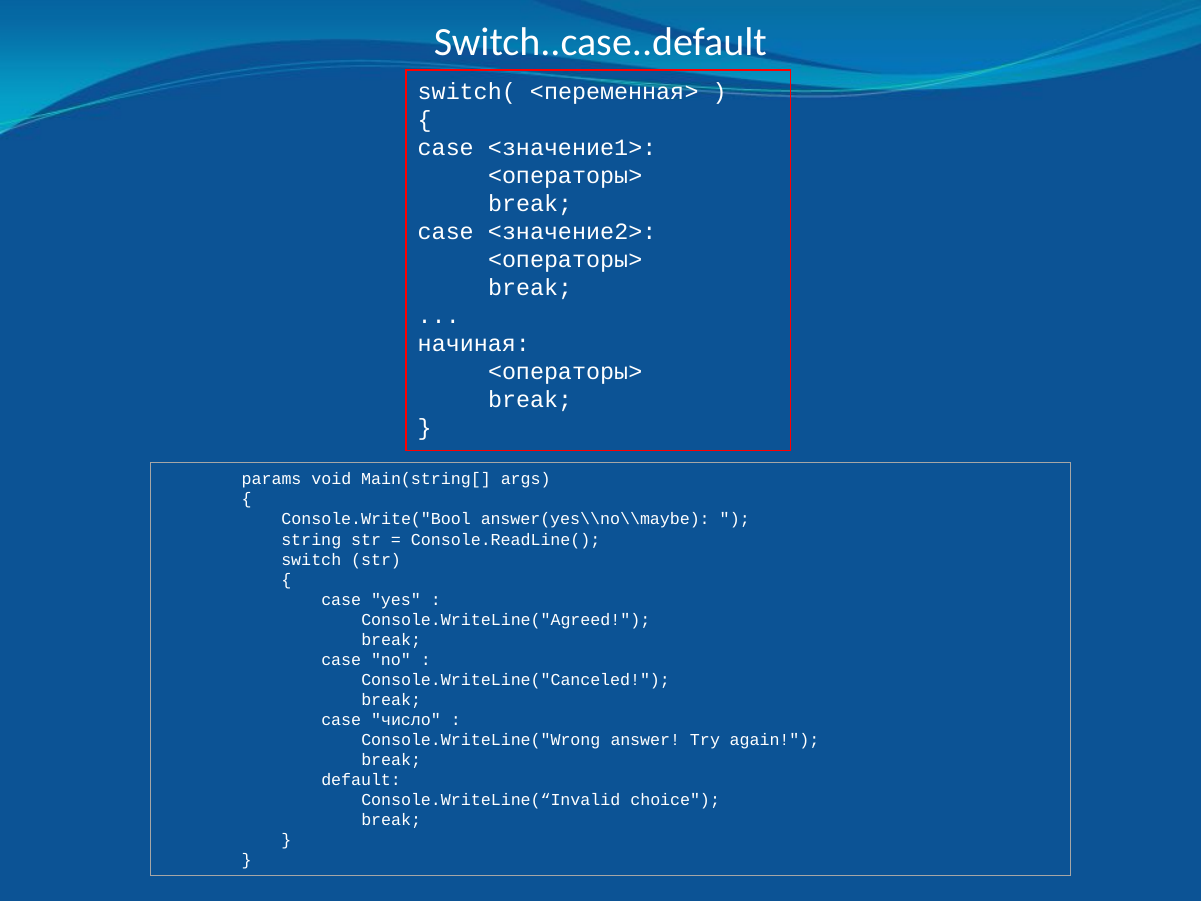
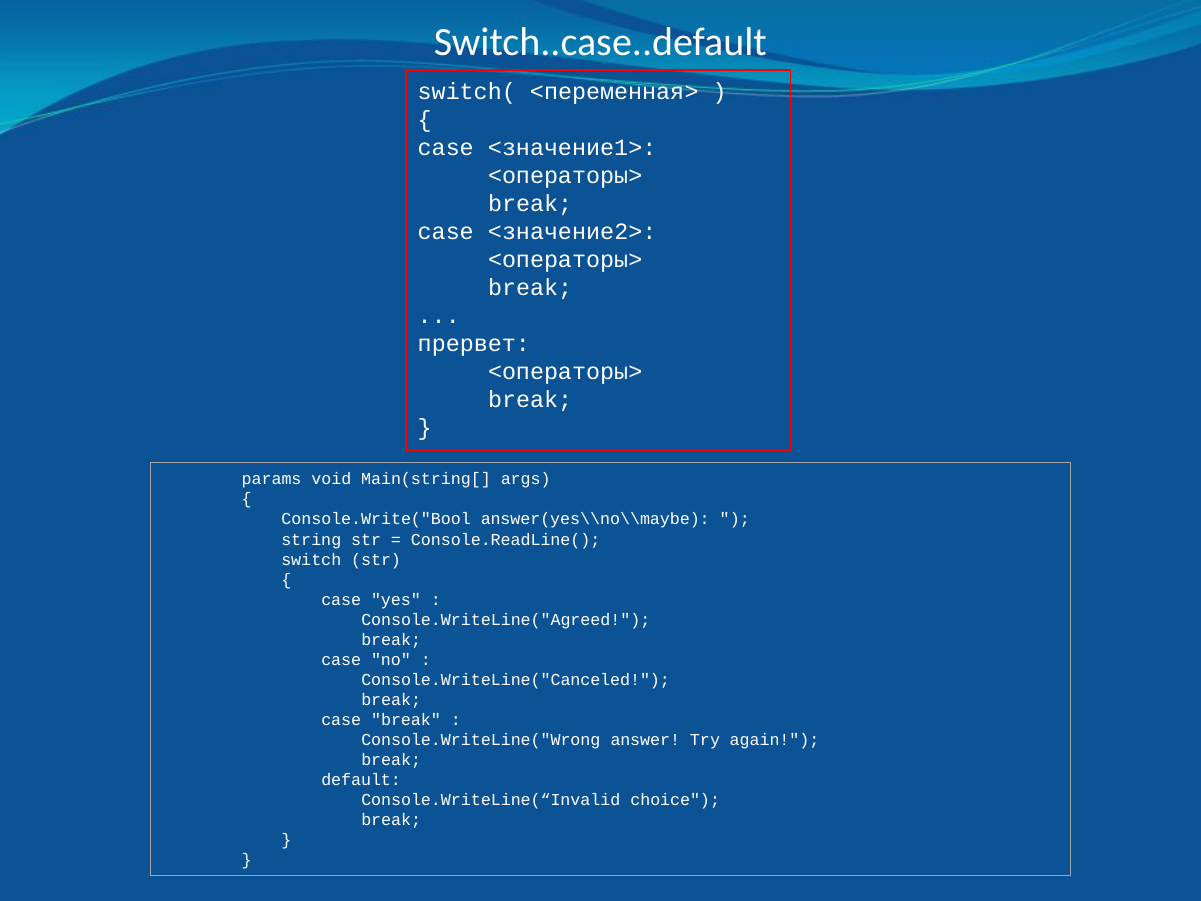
начиная: начиная -> прервет (474, 344)
case число: число -> break (406, 720)
